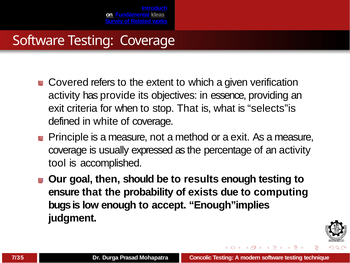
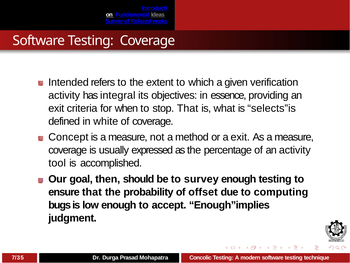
Covered: Covered -> Intended (69, 82)
provide: provide -> integral (118, 95)
Principle: Principle -> Concept (68, 137)
to results: results -> survey (201, 179)
exists: exists -> offset (203, 192)
